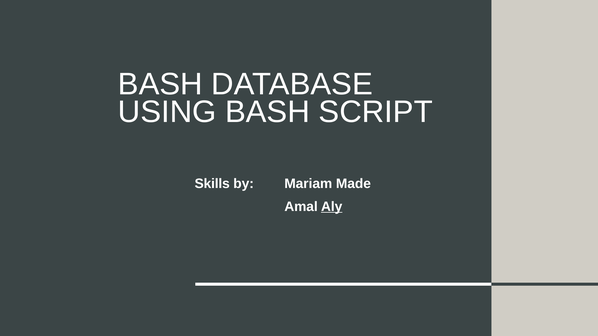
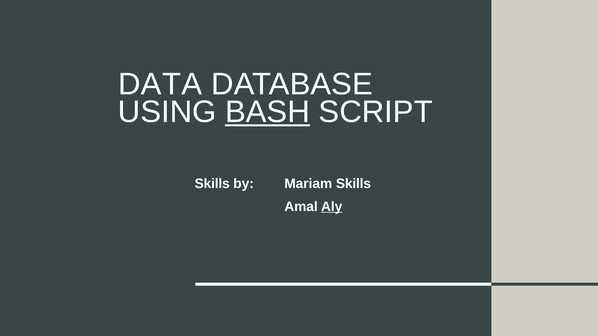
BASH: BASH -> DATA (160, 84)
BASH underline: none -> present (267, 112)
Mariam Made: Made -> Skills (353, 184)
